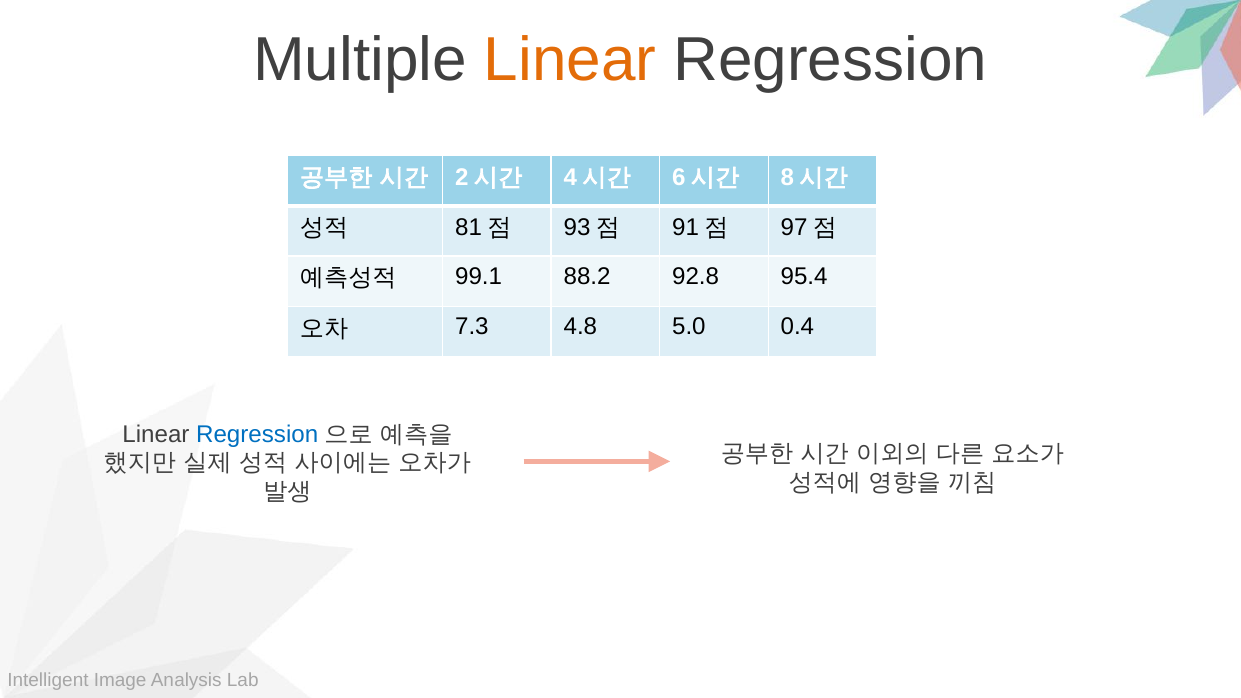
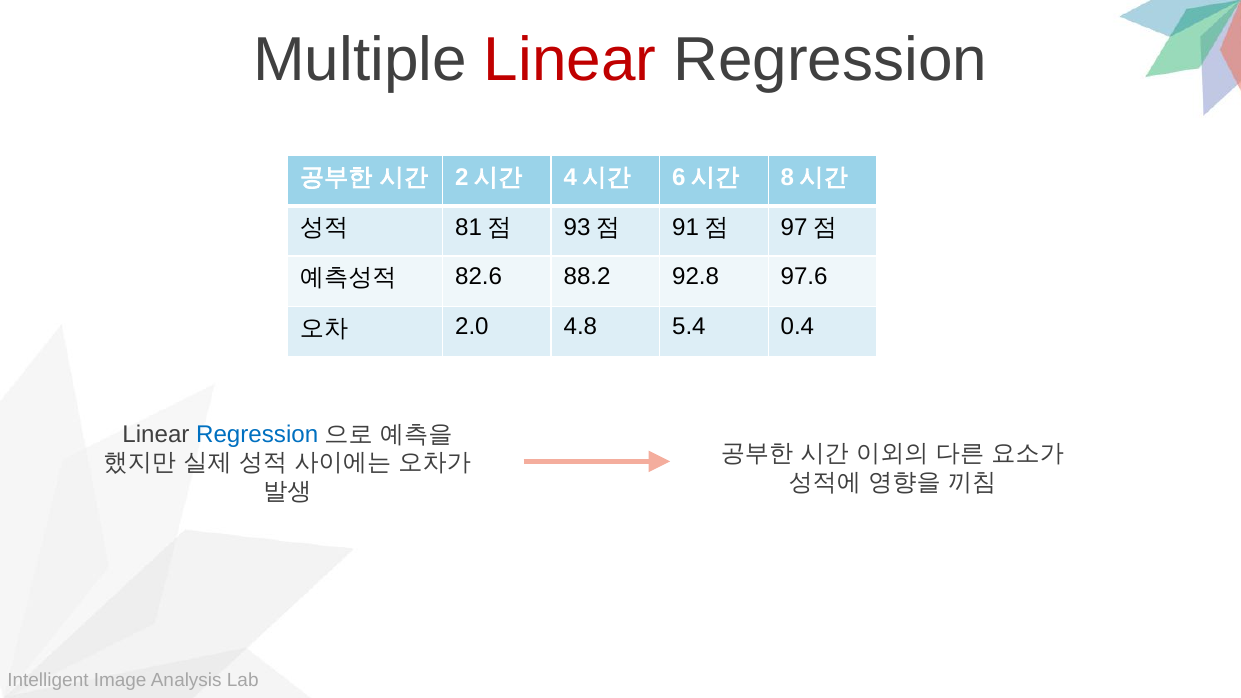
Linear colour: orange -> red (570, 60)
99.1: 99.1 -> 82.6 (479, 276)
95.4: 95.4 -> 97.6 (804, 276)
7.3: 7.3 -> 2.0 (472, 327)
5.0: 5.0 -> 5.4 (689, 327)
